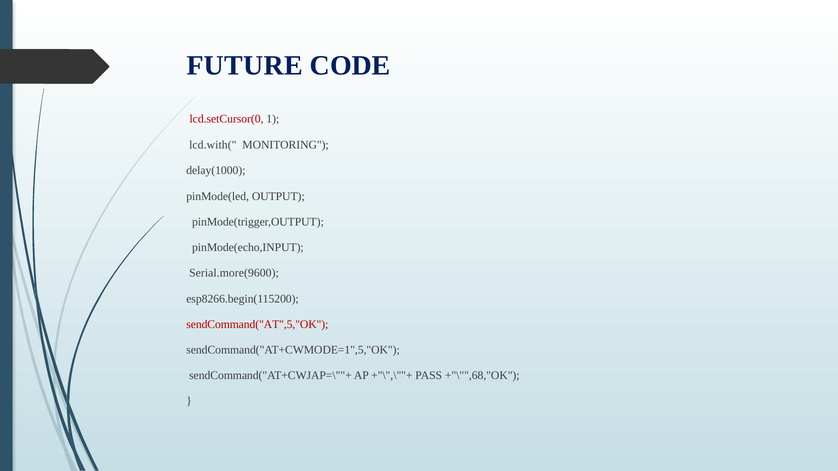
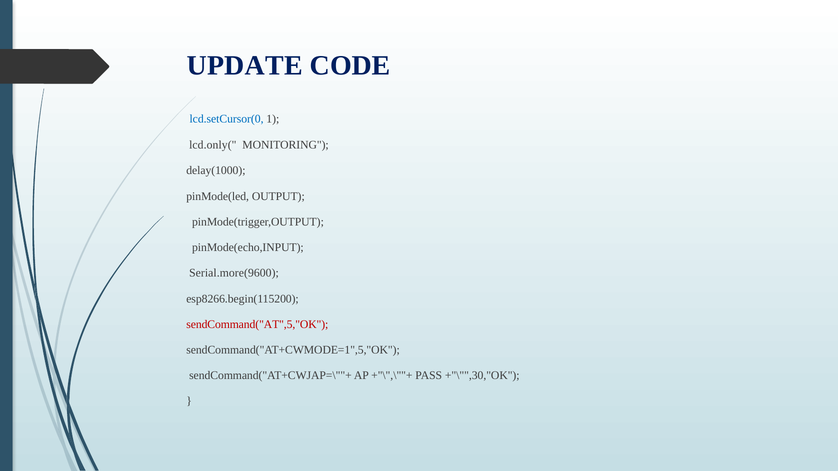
FUTURE: FUTURE -> UPDATE (245, 66)
lcd.setCursor(0 colour: red -> blue (227, 119)
lcd.with(: lcd.with( -> lcd.only( (213, 145)
+"\"",68,"OK: +"\"",68,"OK -> +"\"",30,"OK (482, 376)
